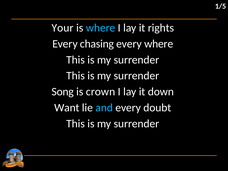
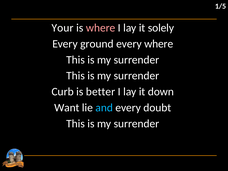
where colour: light blue -> pink (101, 28)
rights: rights -> solely (161, 28)
chasing: chasing -> ground (97, 44)
Song: Song -> Curb (63, 92)
crown: crown -> better (101, 92)
